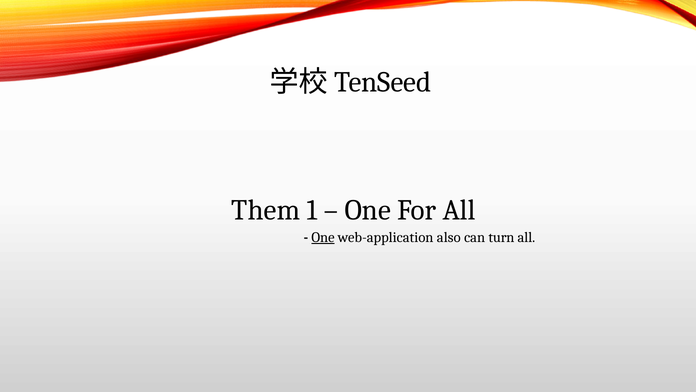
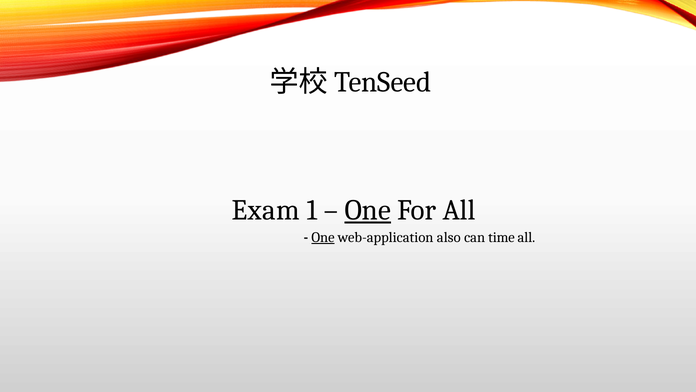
Them: Them -> Exam (266, 210)
One underline: none -> present (368, 210)
turn: turn -> time (501, 237)
